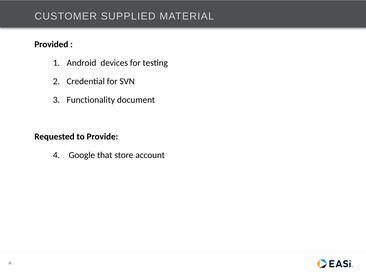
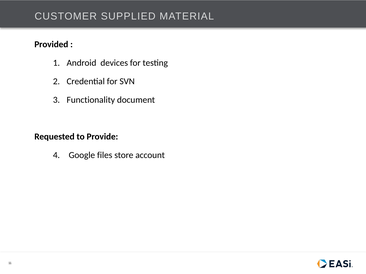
that: that -> files (105, 155)
